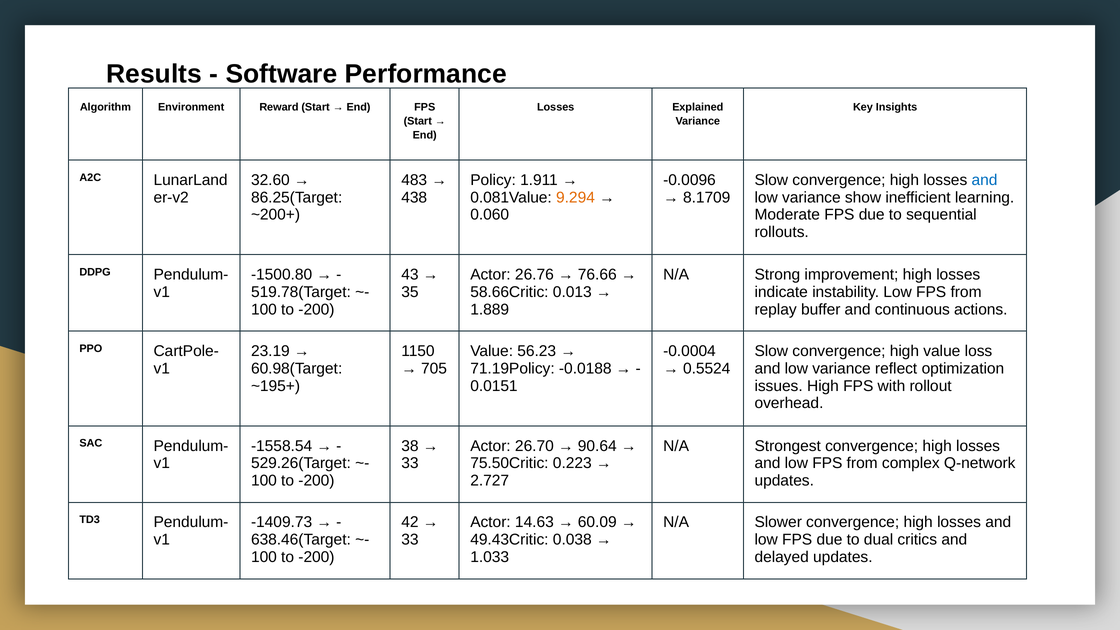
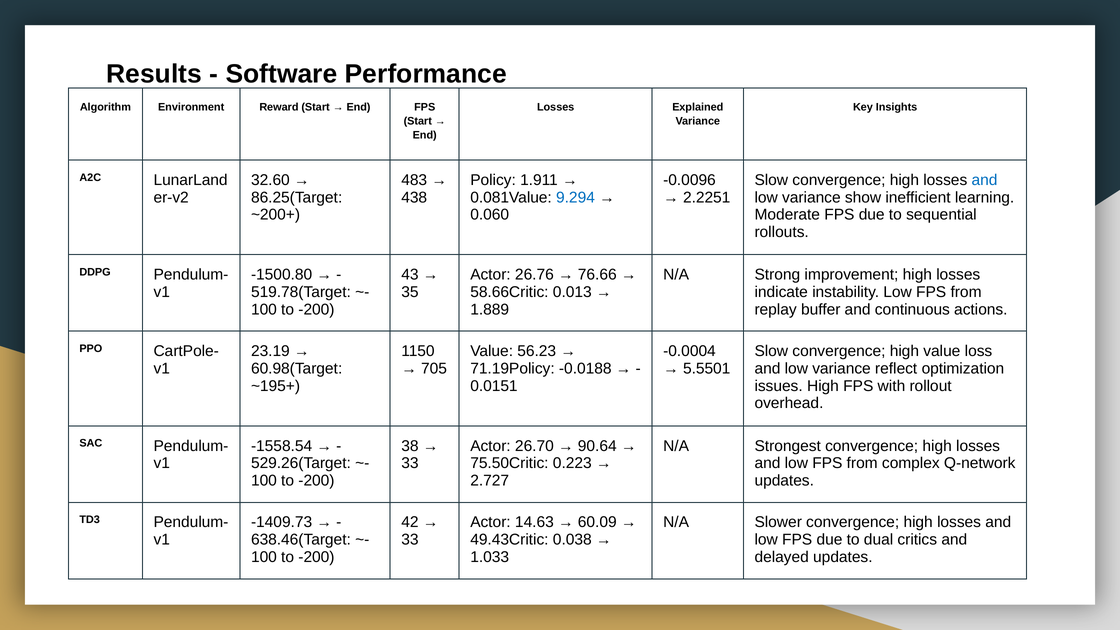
9.294 colour: orange -> blue (575, 197)
8.1709: 8.1709 -> 2.2251 (707, 197)
0.5524: 0.5524 -> 5.5501 (707, 369)
